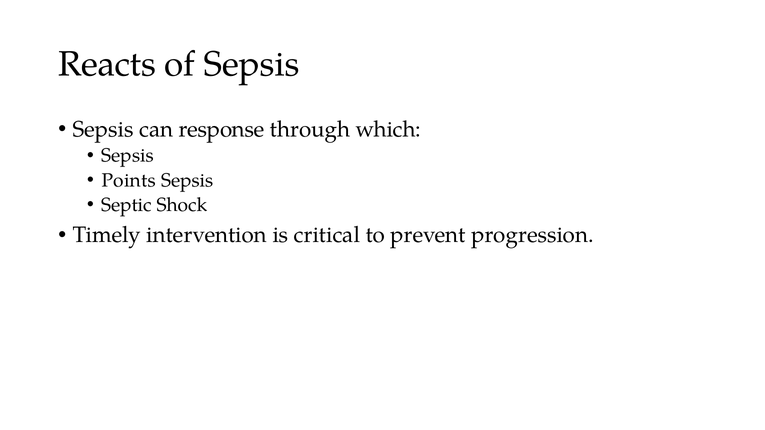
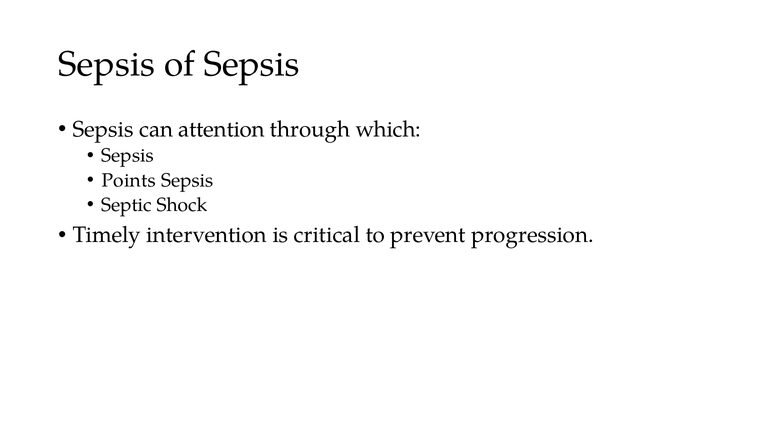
Reacts: Reacts -> Sepsis (107, 64)
response: response -> attention (222, 129)
